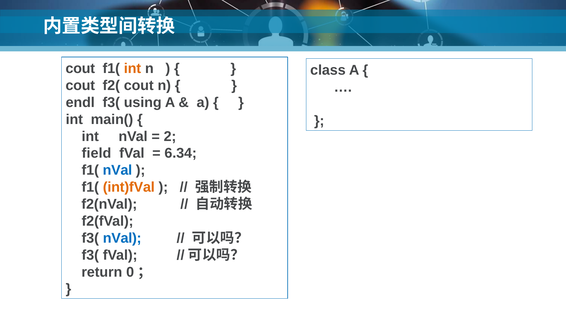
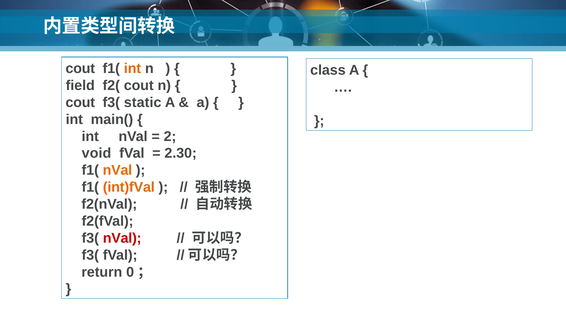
cout: cout -> field (80, 86)
endl: endl -> cout (80, 103)
using: using -> static (143, 103)
field: field -> void (96, 153)
6.34: 6.34 -> 2.30 (181, 153)
nVal colour: blue -> orange (117, 170)
nVal colour: blue -> red (122, 238)
